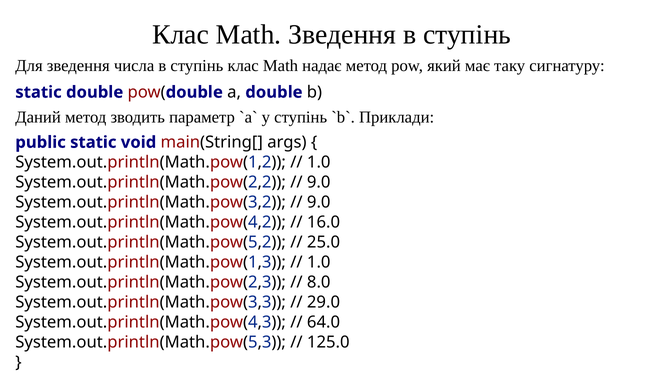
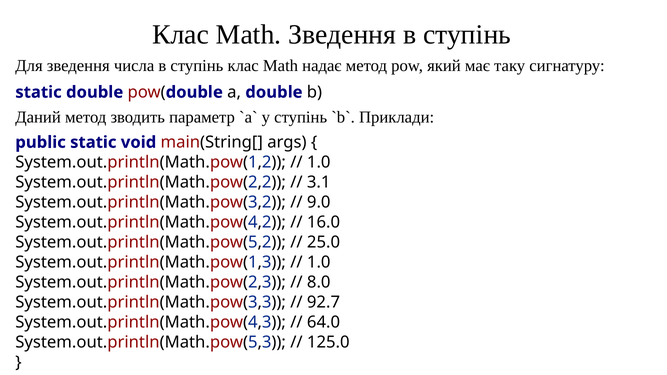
9.0: 9.0 -> 3.1 (319, 182)
29.0: 29.0 -> 92.7 (324, 302)
